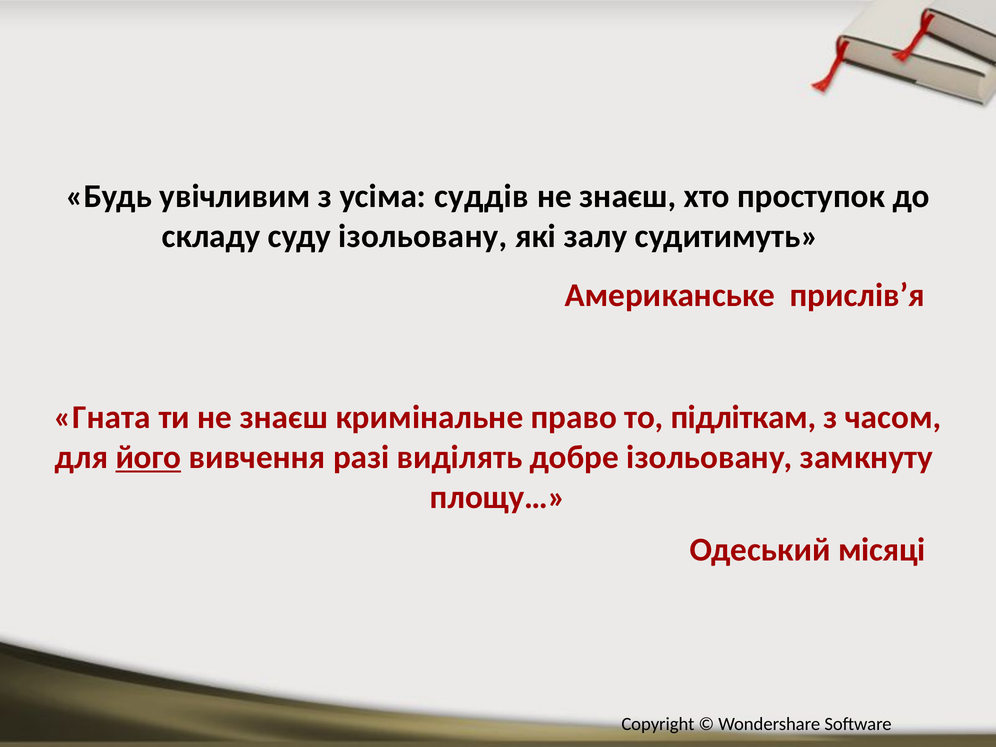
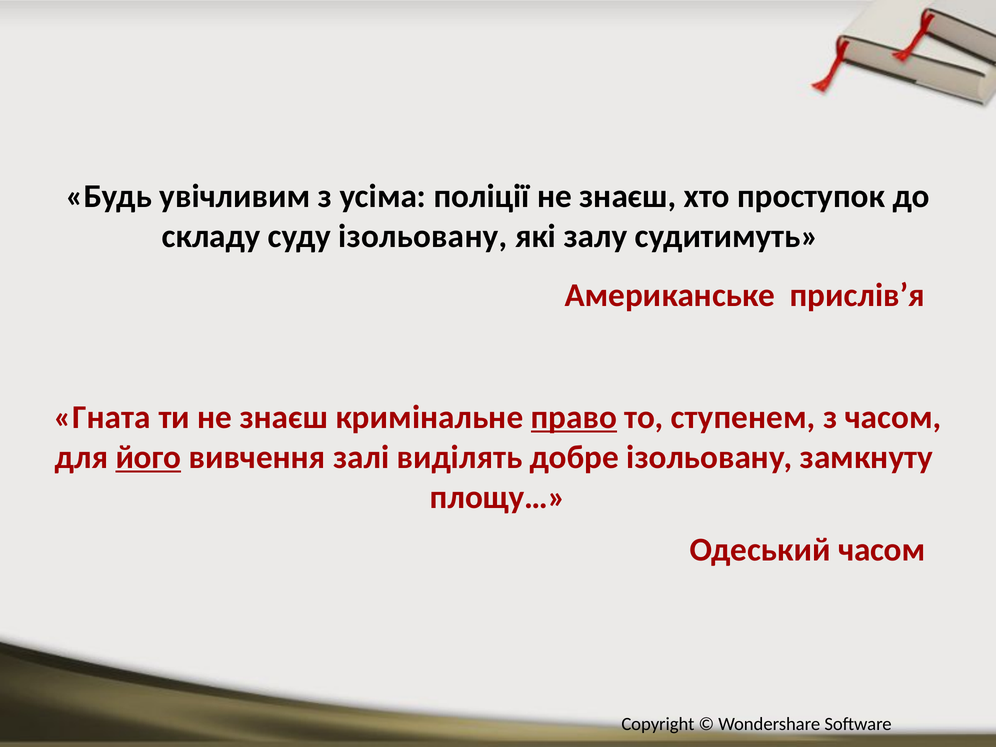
суддів: суддів -> поліції (482, 196)
право underline: none -> present (574, 417)
підліткам: підліткам -> ступенем (743, 417)
разі: разі -> залі (361, 457)
Одеський місяці: місяці -> часом (882, 550)
